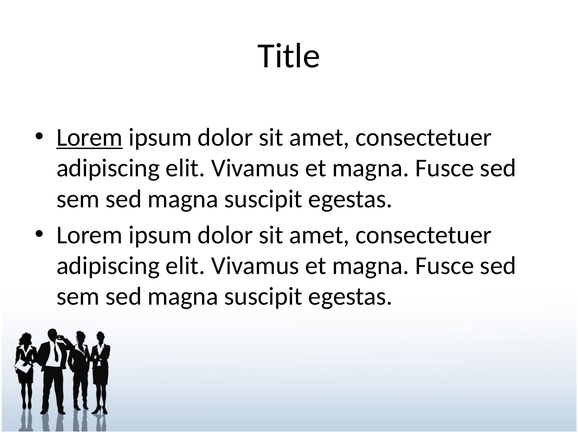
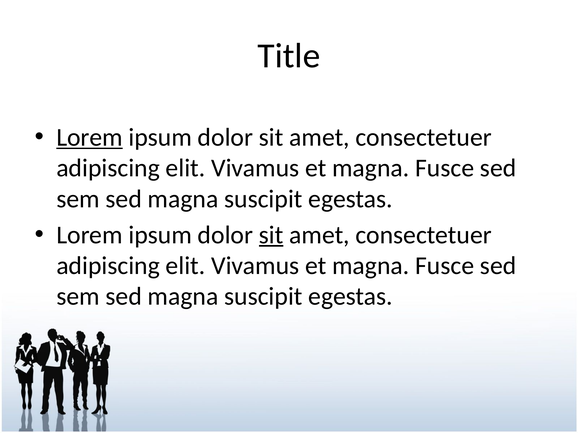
sit underline: none -> present (271, 235)
